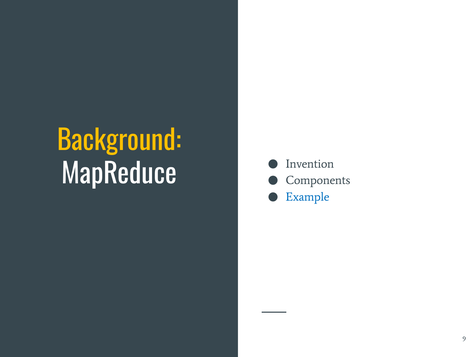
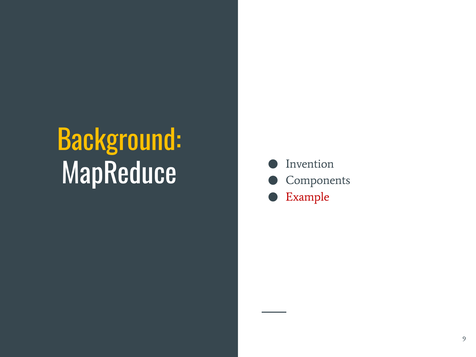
Example colour: blue -> red (308, 197)
